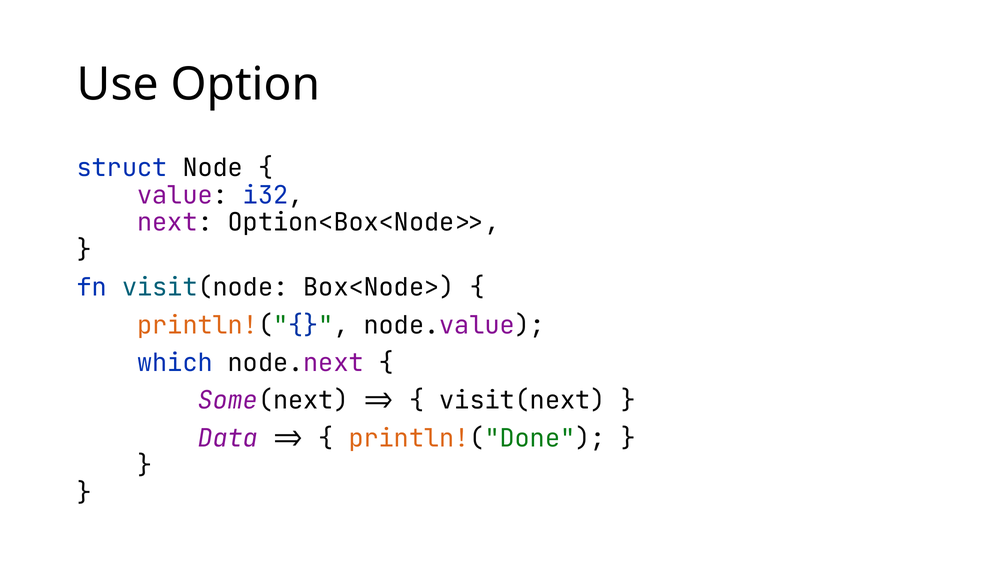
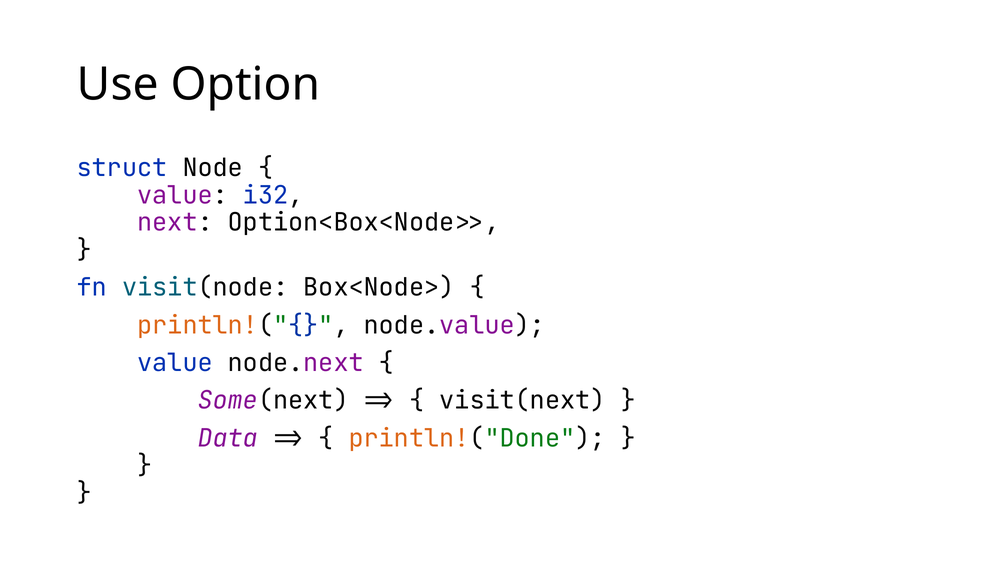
which: which -> value (175, 363)
